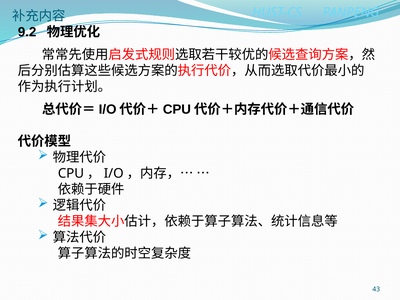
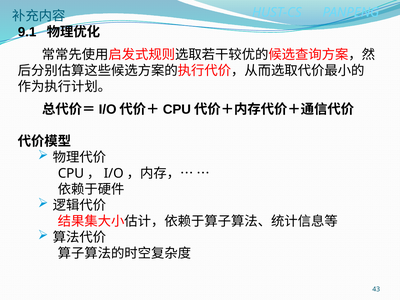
9.2: 9.2 -> 9.1 (27, 32)
